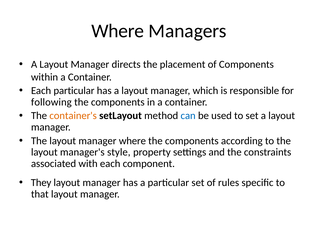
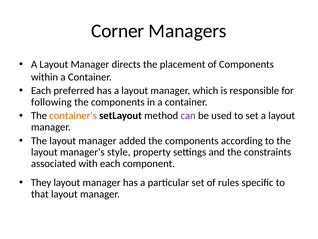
Where: Where -> Corner (118, 31)
Each particular: particular -> preferred (74, 90)
can colour: blue -> purple (188, 115)
manager where: where -> added (132, 140)
